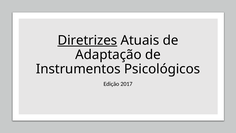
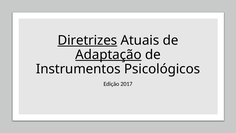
Adaptação underline: none -> present (108, 55)
